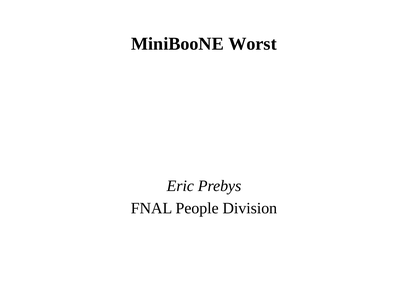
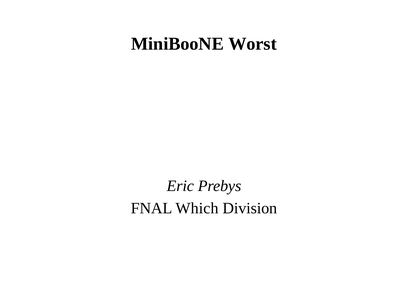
People: People -> Which (197, 208)
